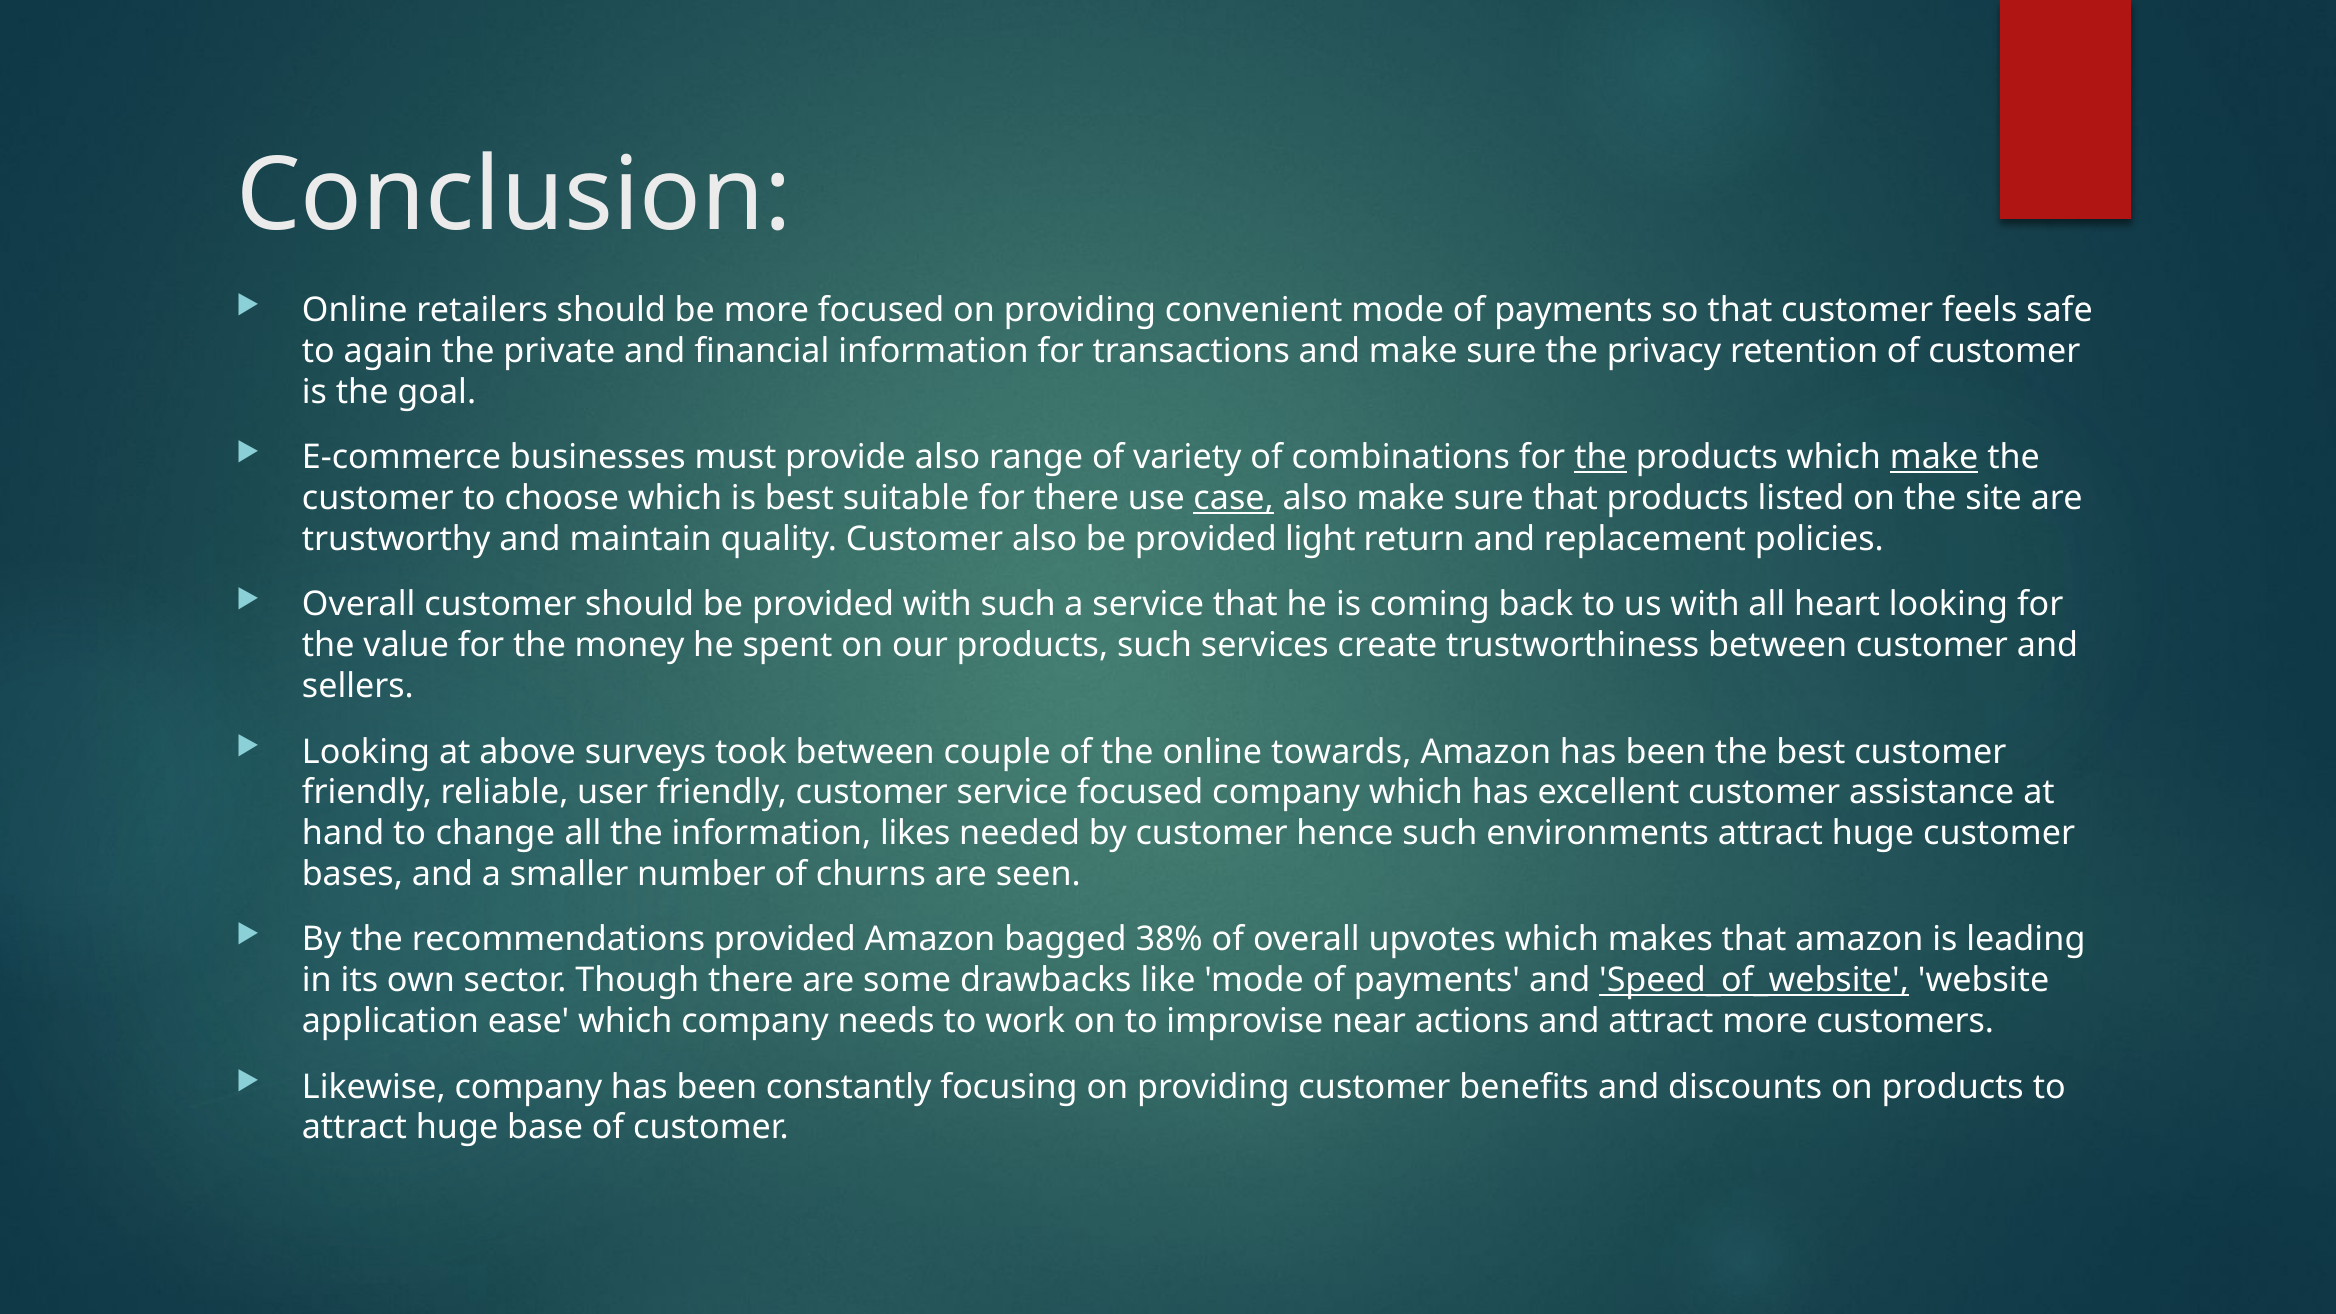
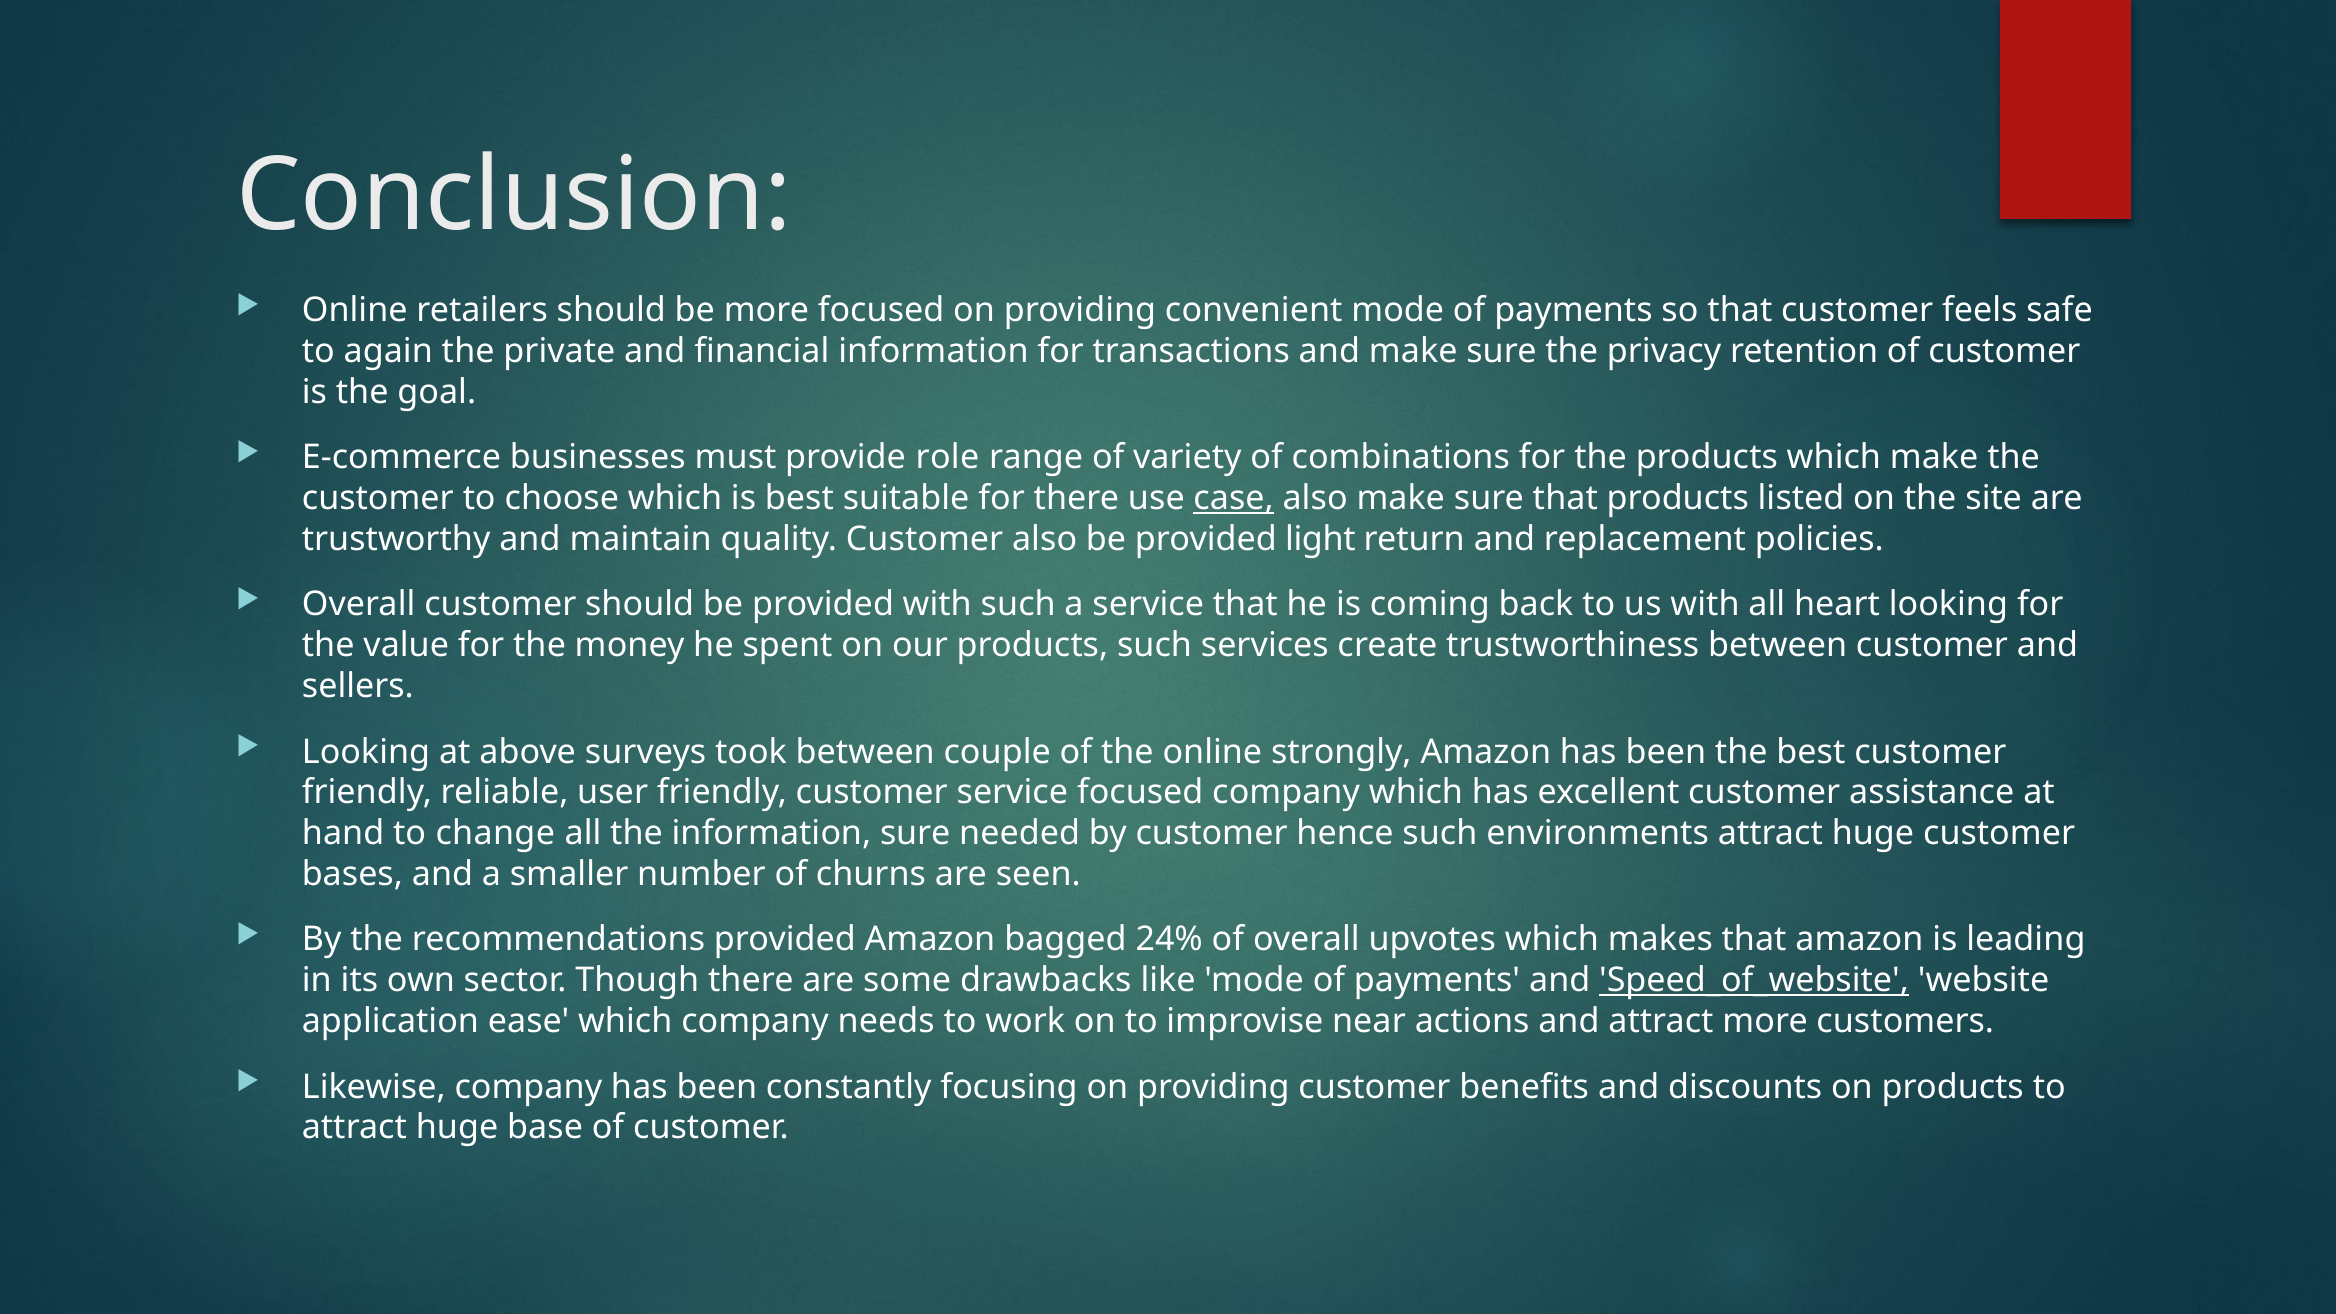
provide also: also -> role (947, 458)
the underline: present -> none (1601, 458)
make underline: present -> none (1934, 458)
towards: towards -> strongly (1341, 752)
information likes: likes -> sure (915, 834)
38%: 38% -> 24% (1169, 940)
